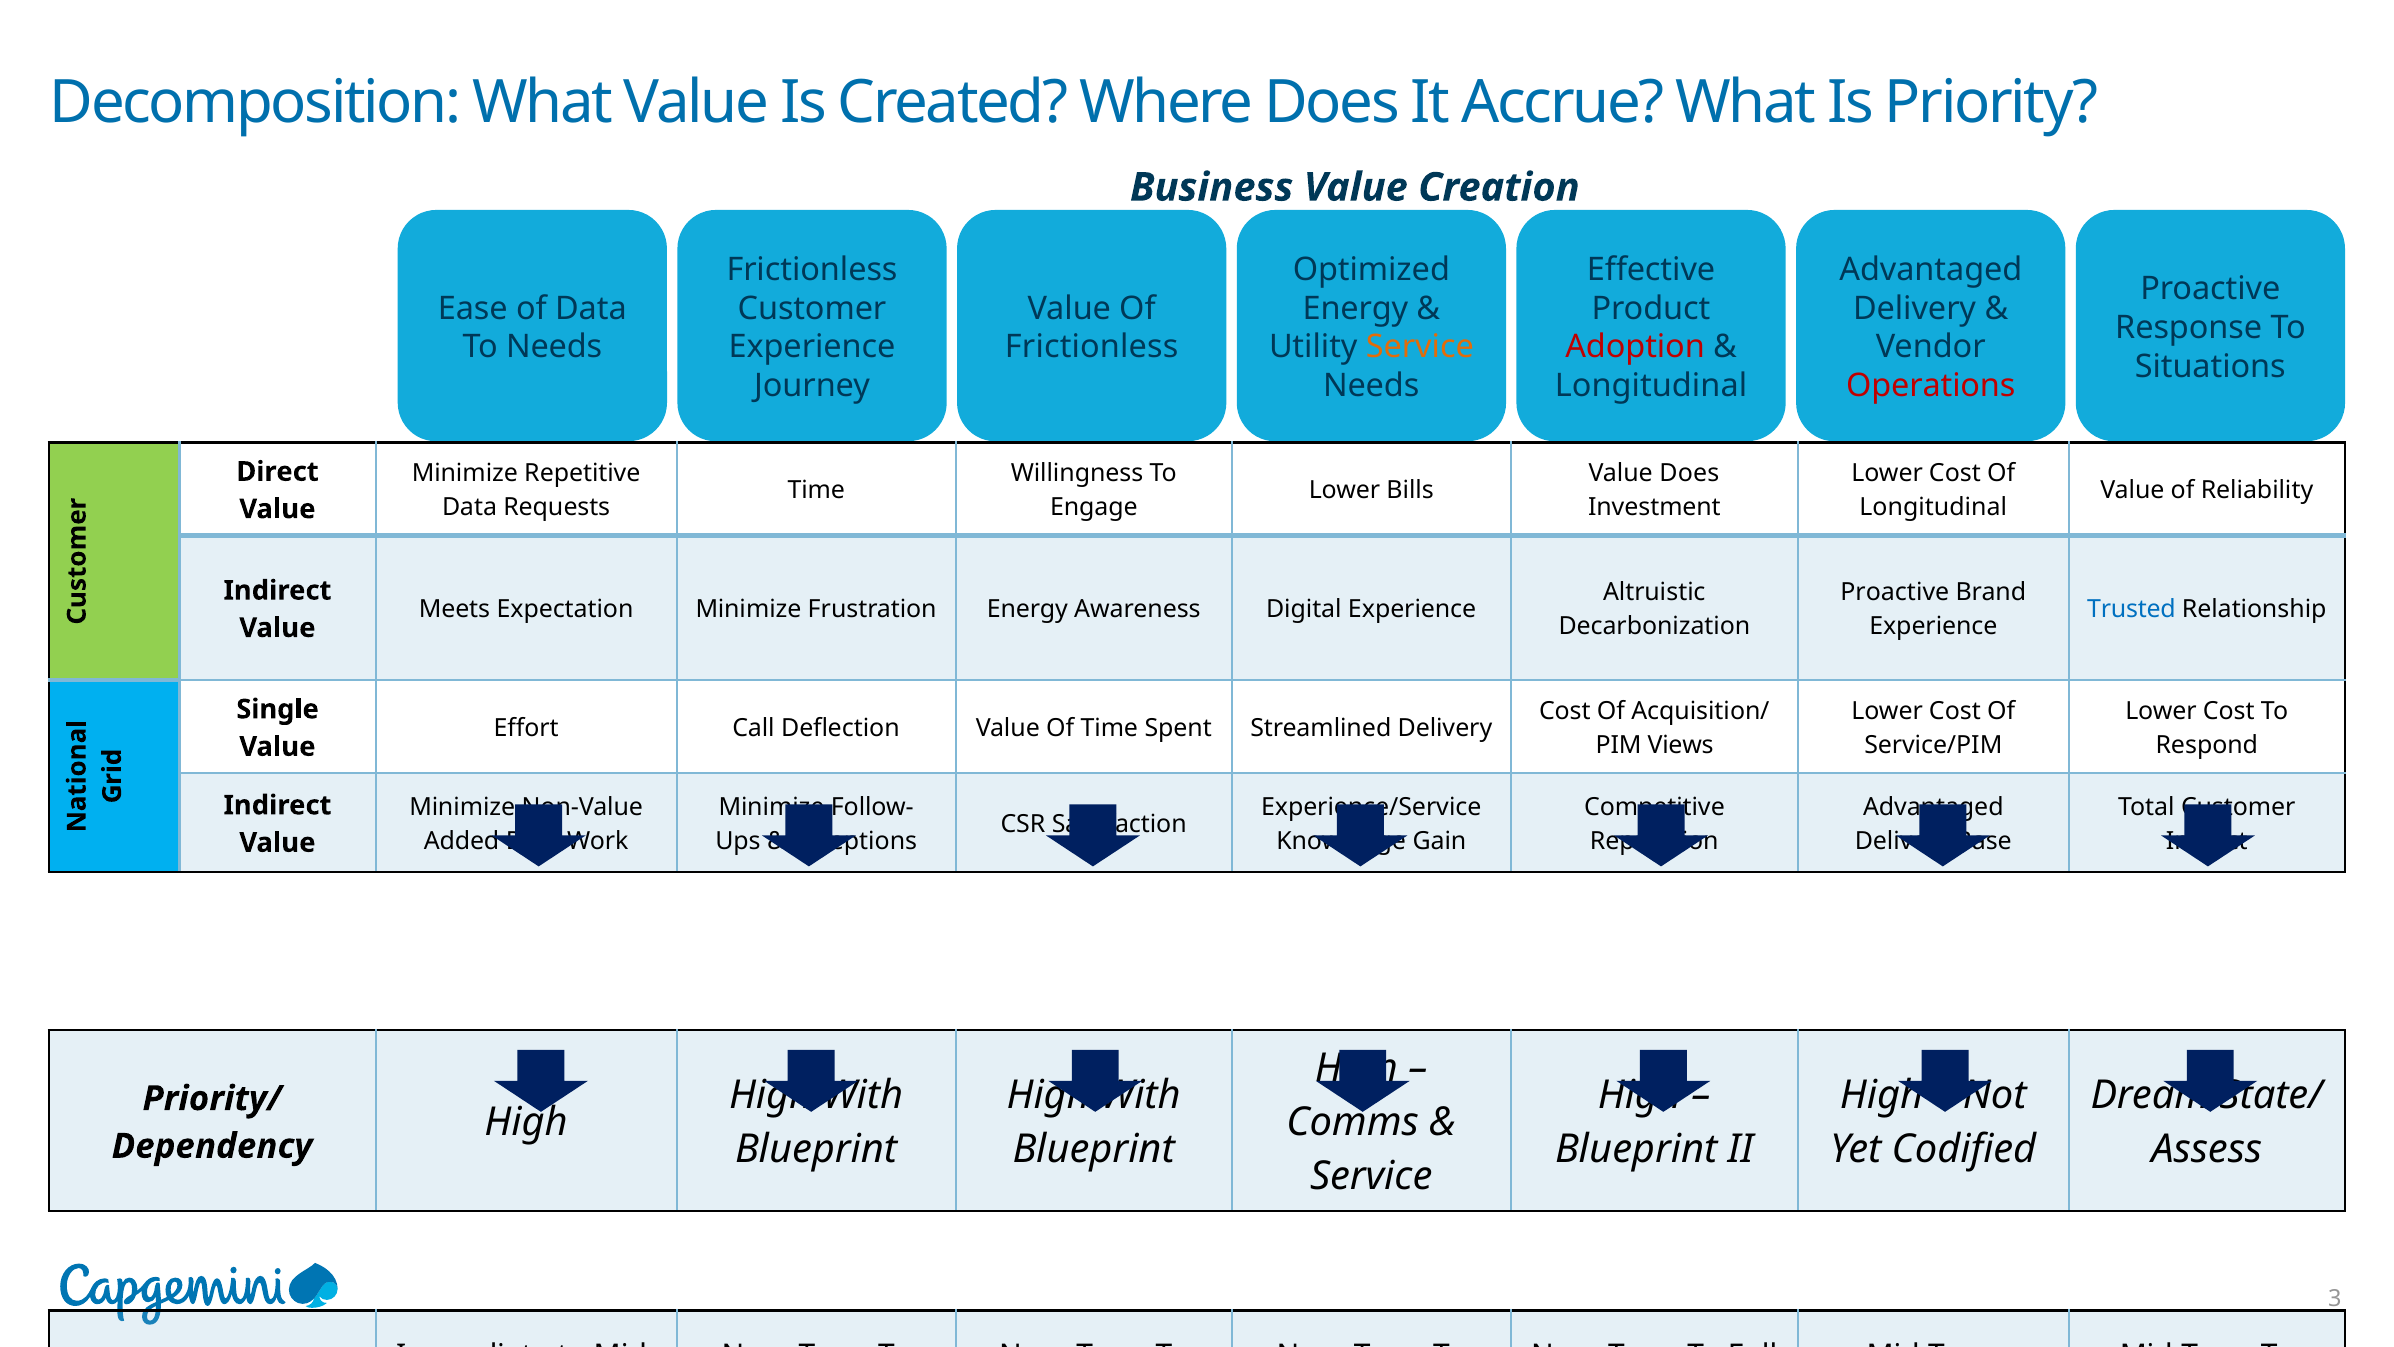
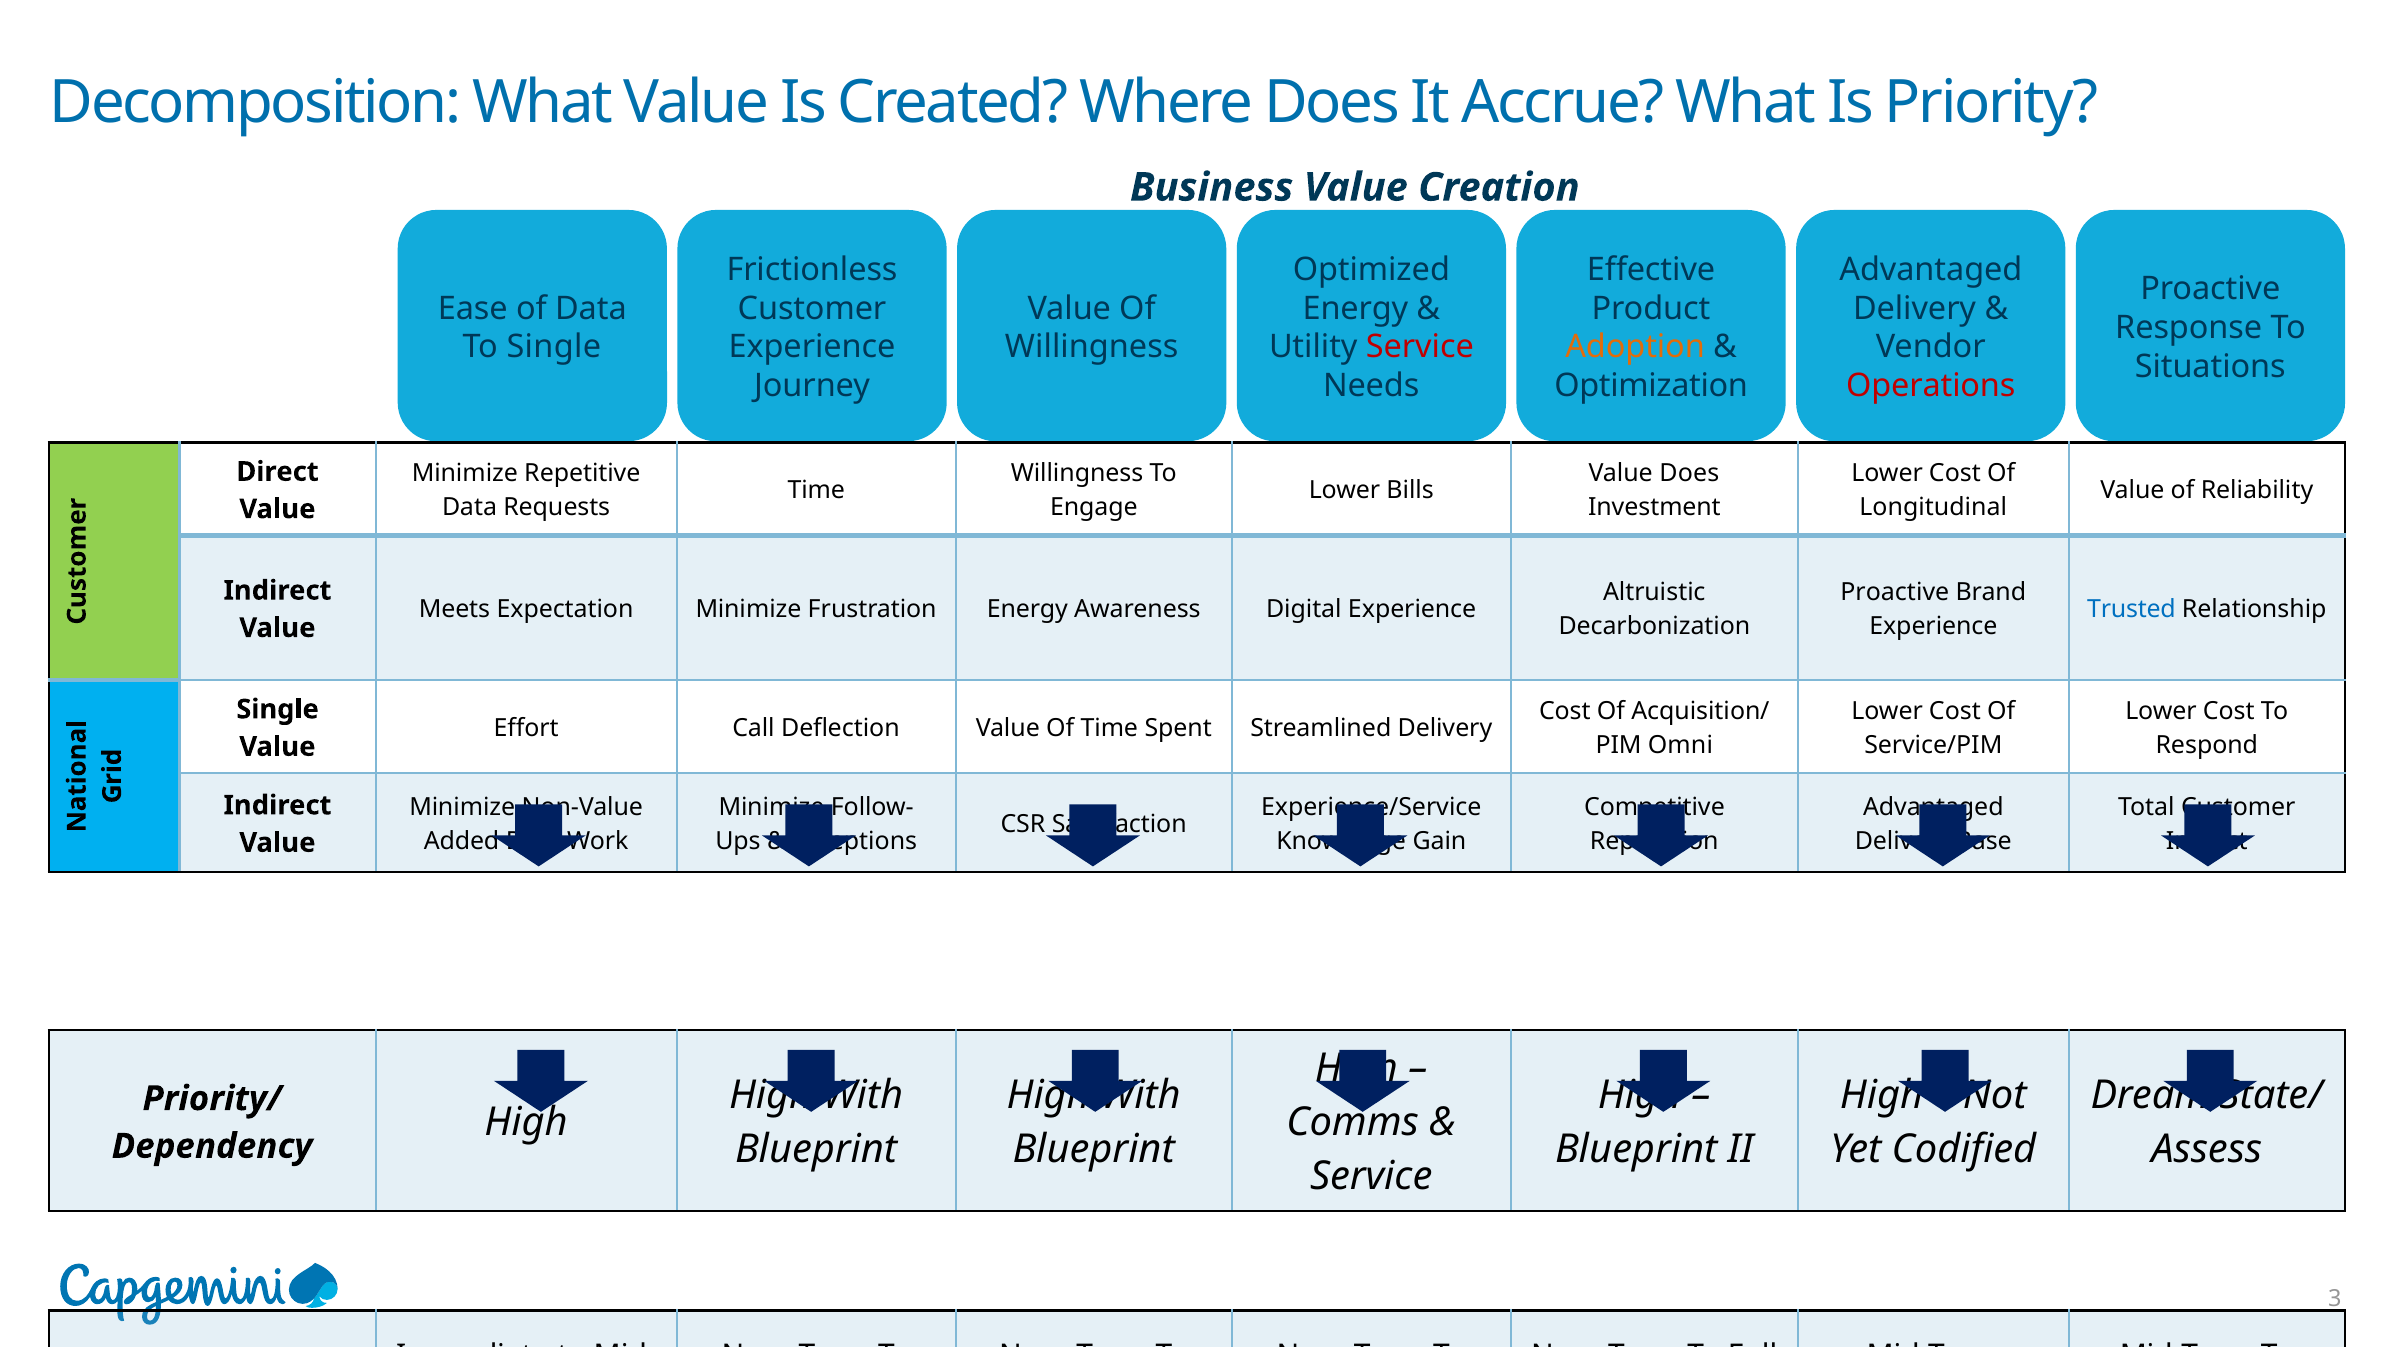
To Needs: Needs -> Single (554, 347)
Frictionless: Frictionless -> Willingness (1092, 347)
Service colour: orange -> red (1420, 347)
Adoption colour: red -> orange (1635, 347)
Longitudinal: Longitudinal -> Optimization (1651, 386)
Views: Views -> Omni (1680, 745)
